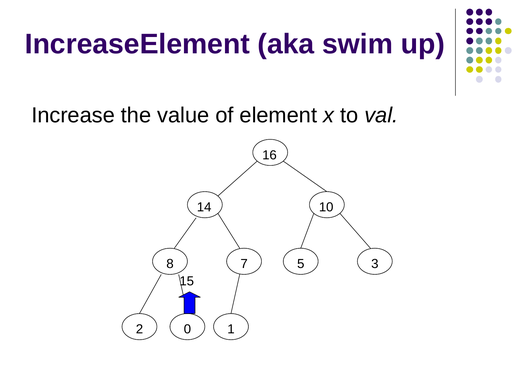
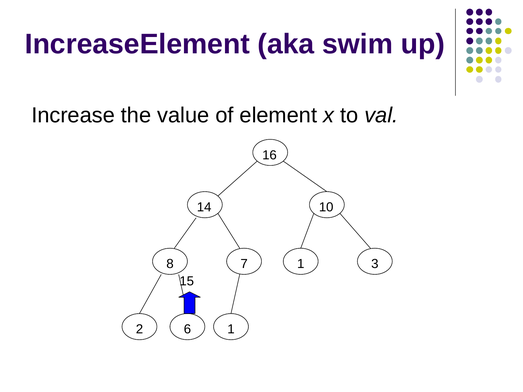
7 5: 5 -> 1 (301, 264)
0: 0 -> 6 (187, 329)
